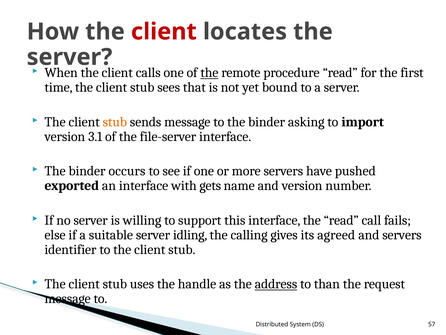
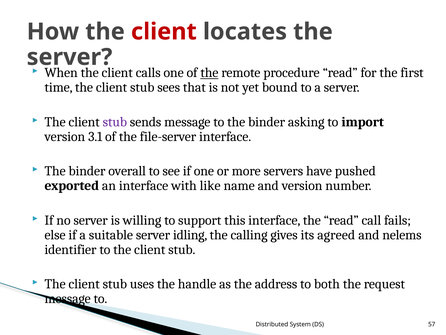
stub colour: orange -> purple (115, 122)
occurs: occurs -> overall (127, 171)
gets: gets -> like (210, 186)
and servers: servers -> nelems (402, 235)
address underline: present -> none (276, 284)
than: than -> both (327, 284)
